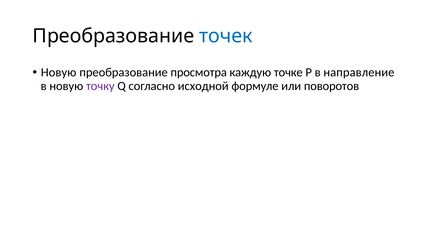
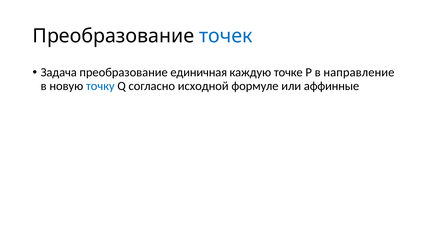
Новую: Новую -> Задача (59, 72)
просмотра: просмотра -> единичная (199, 72)
точку colour: purple -> blue (100, 86)
поворотов: поворотов -> аффинные (332, 86)
